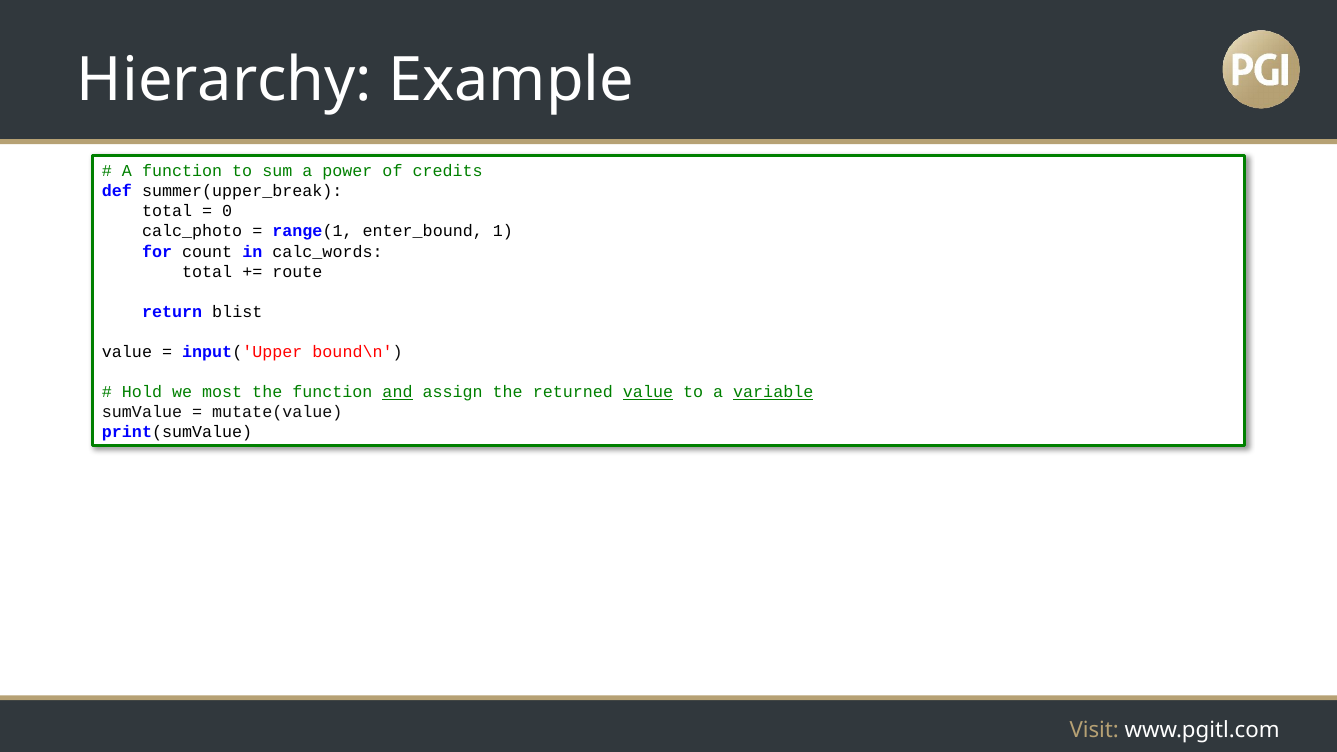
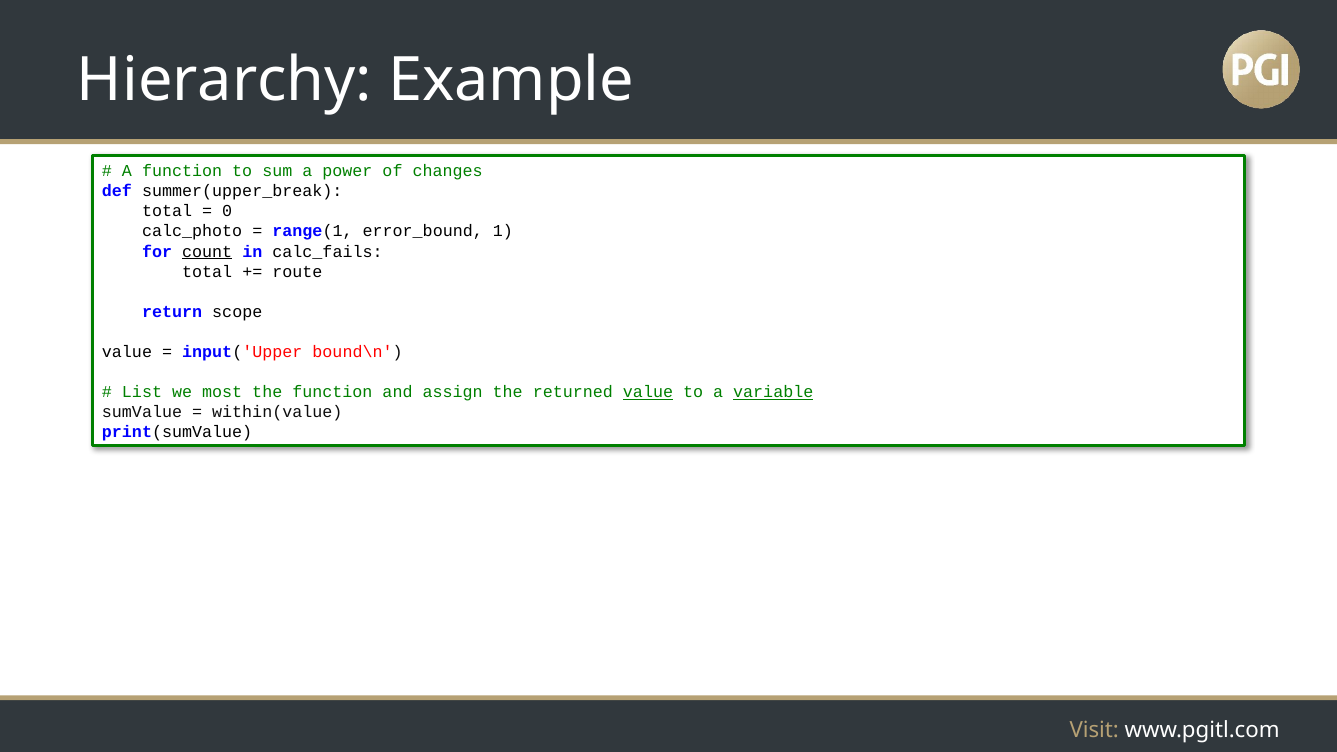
credits: credits -> changes (448, 171)
enter_bound: enter_bound -> error_bound (423, 231)
count underline: none -> present (207, 252)
calc_words: calc_words -> calc_fails (328, 252)
blist: blist -> scope (237, 312)
Hold: Hold -> List (142, 392)
and underline: present -> none (398, 392)
mutate(value: mutate(value -> within(value (277, 412)
